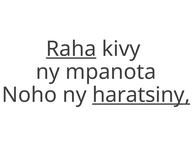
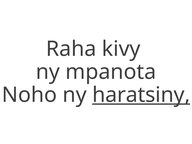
Raha underline: present -> none (71, 49)
